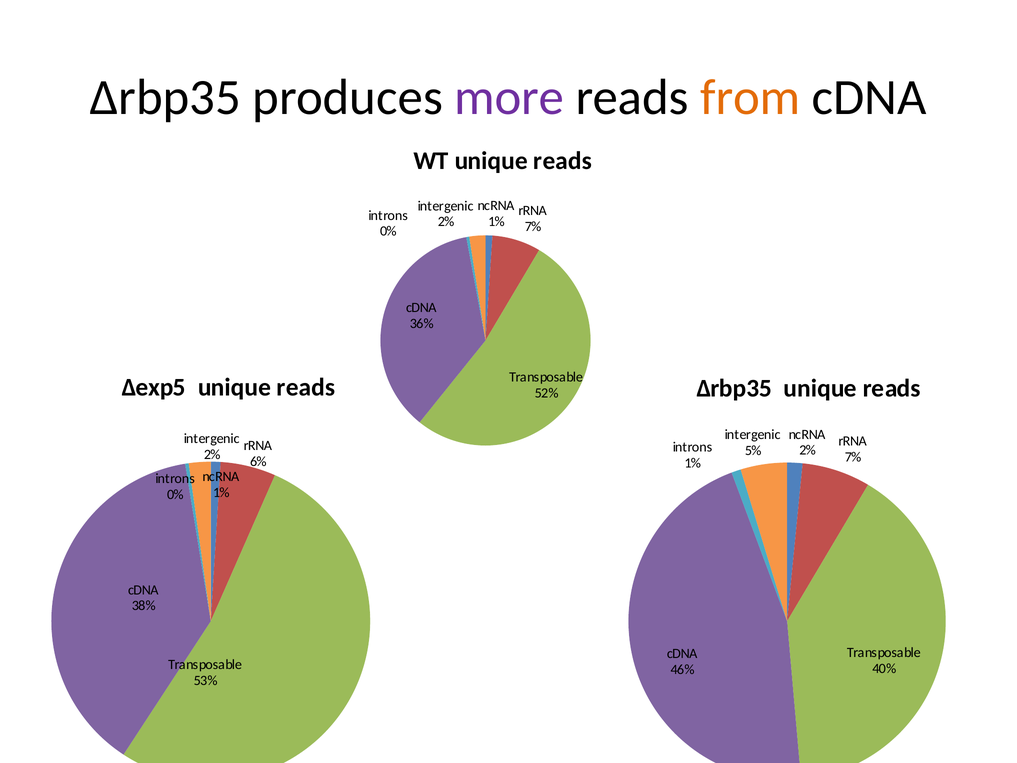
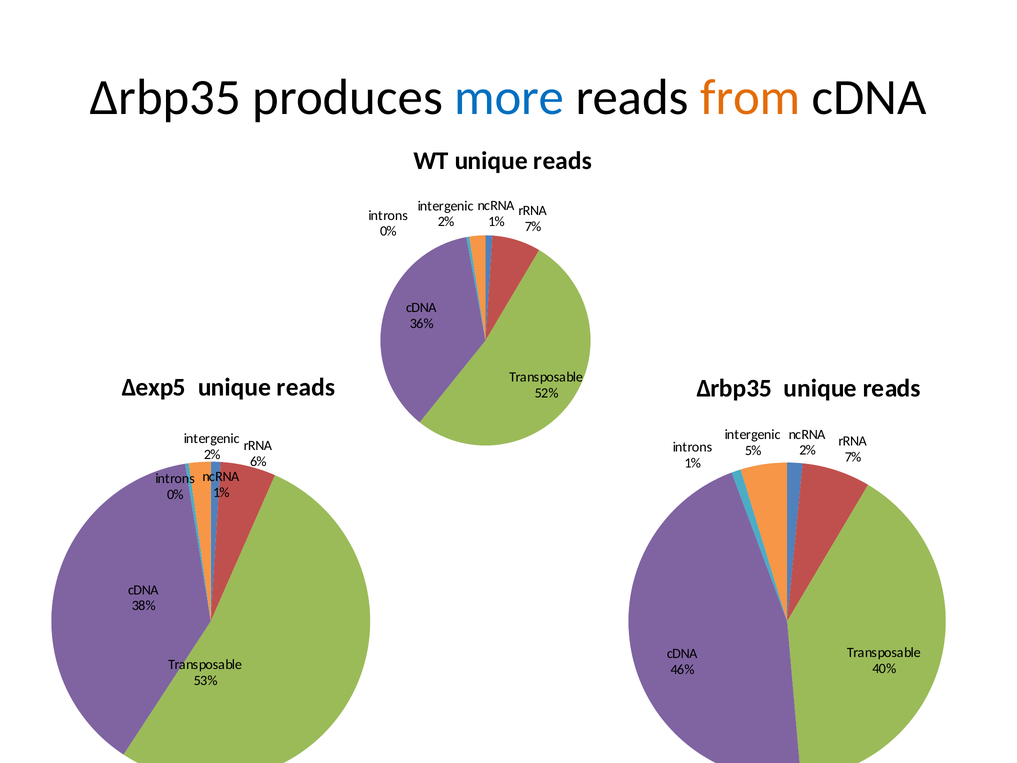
more colour: purple -> blue (509, 98)
